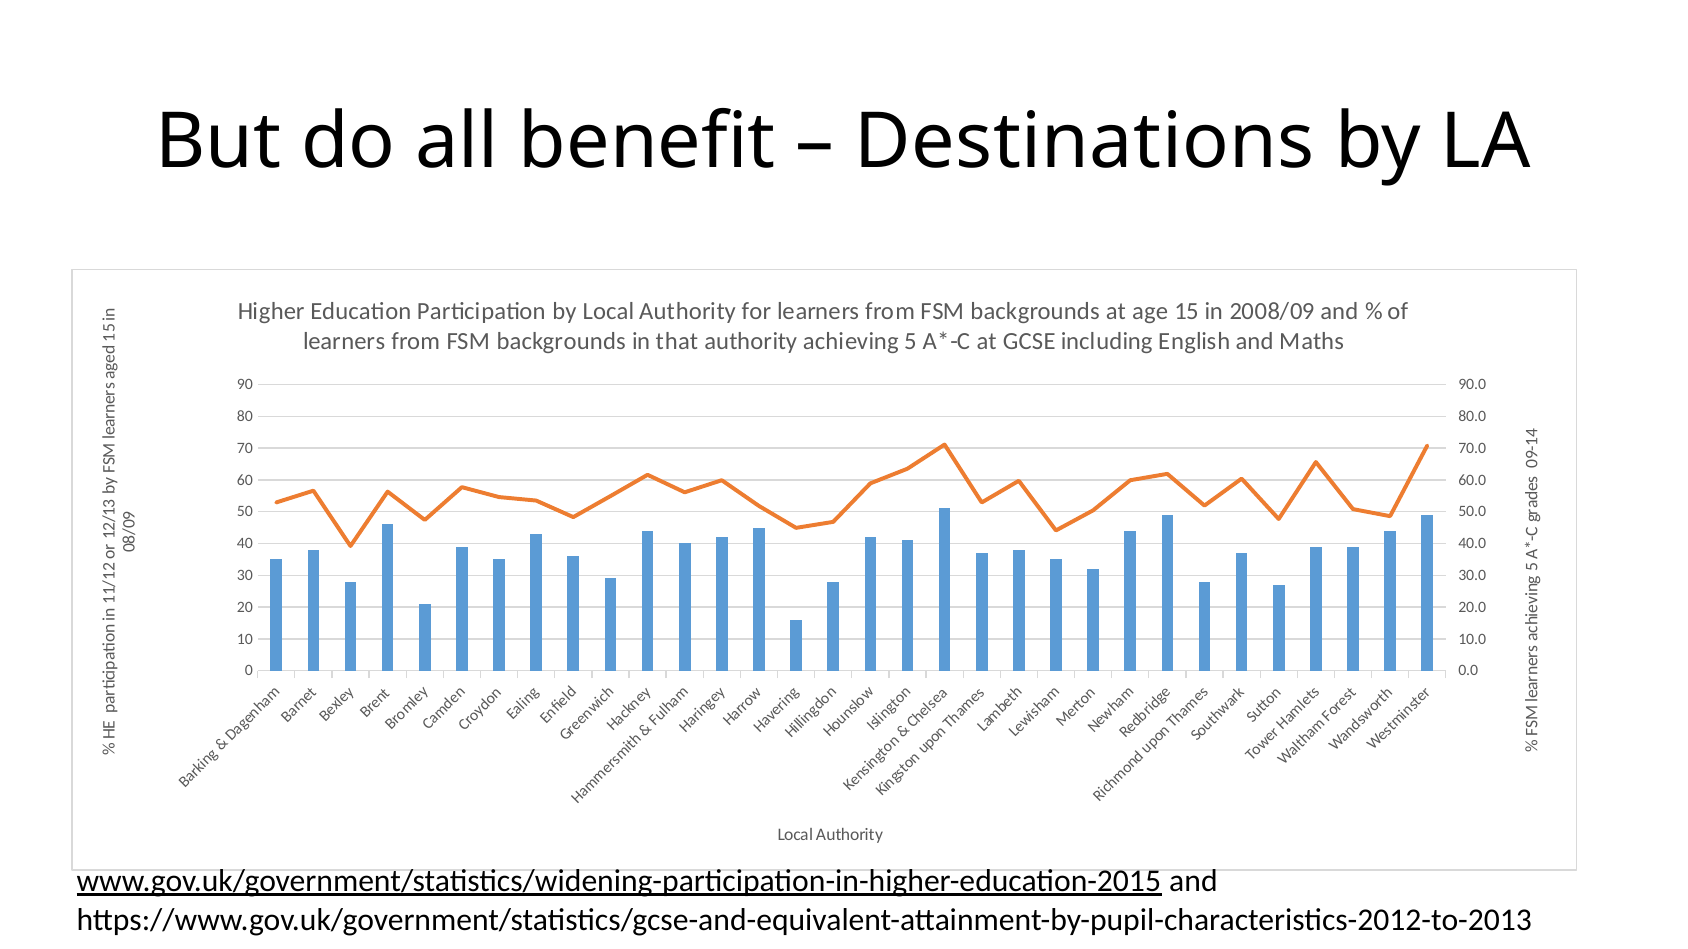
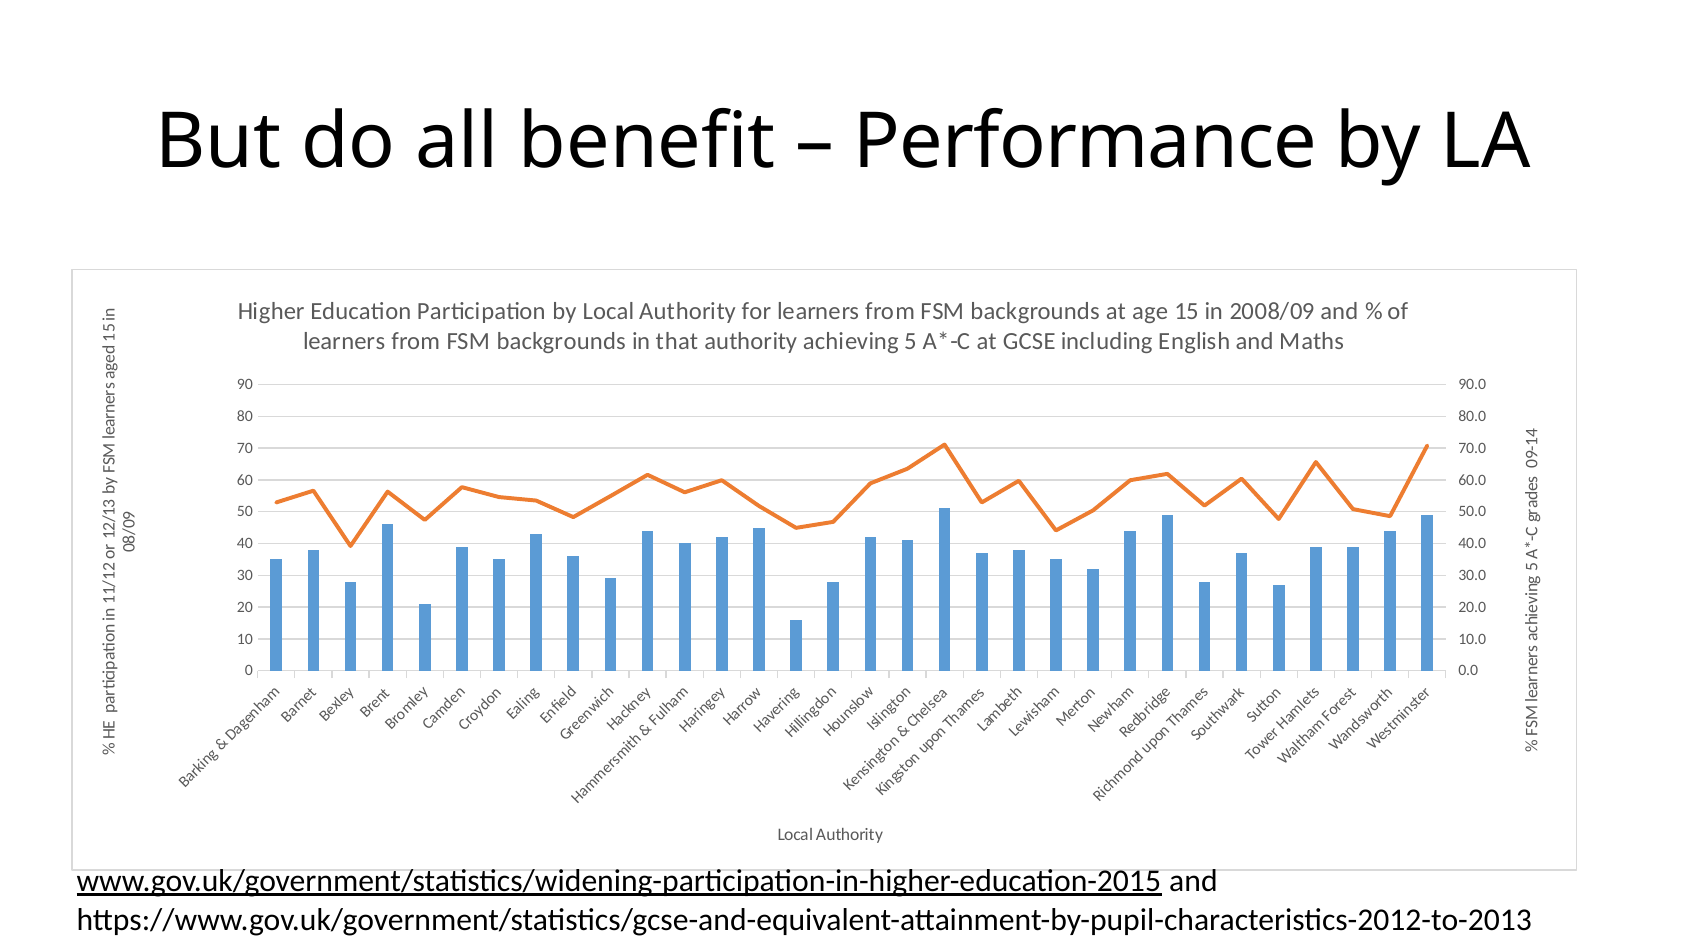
Destinations: Destinations -> Performance (1085, 142)
